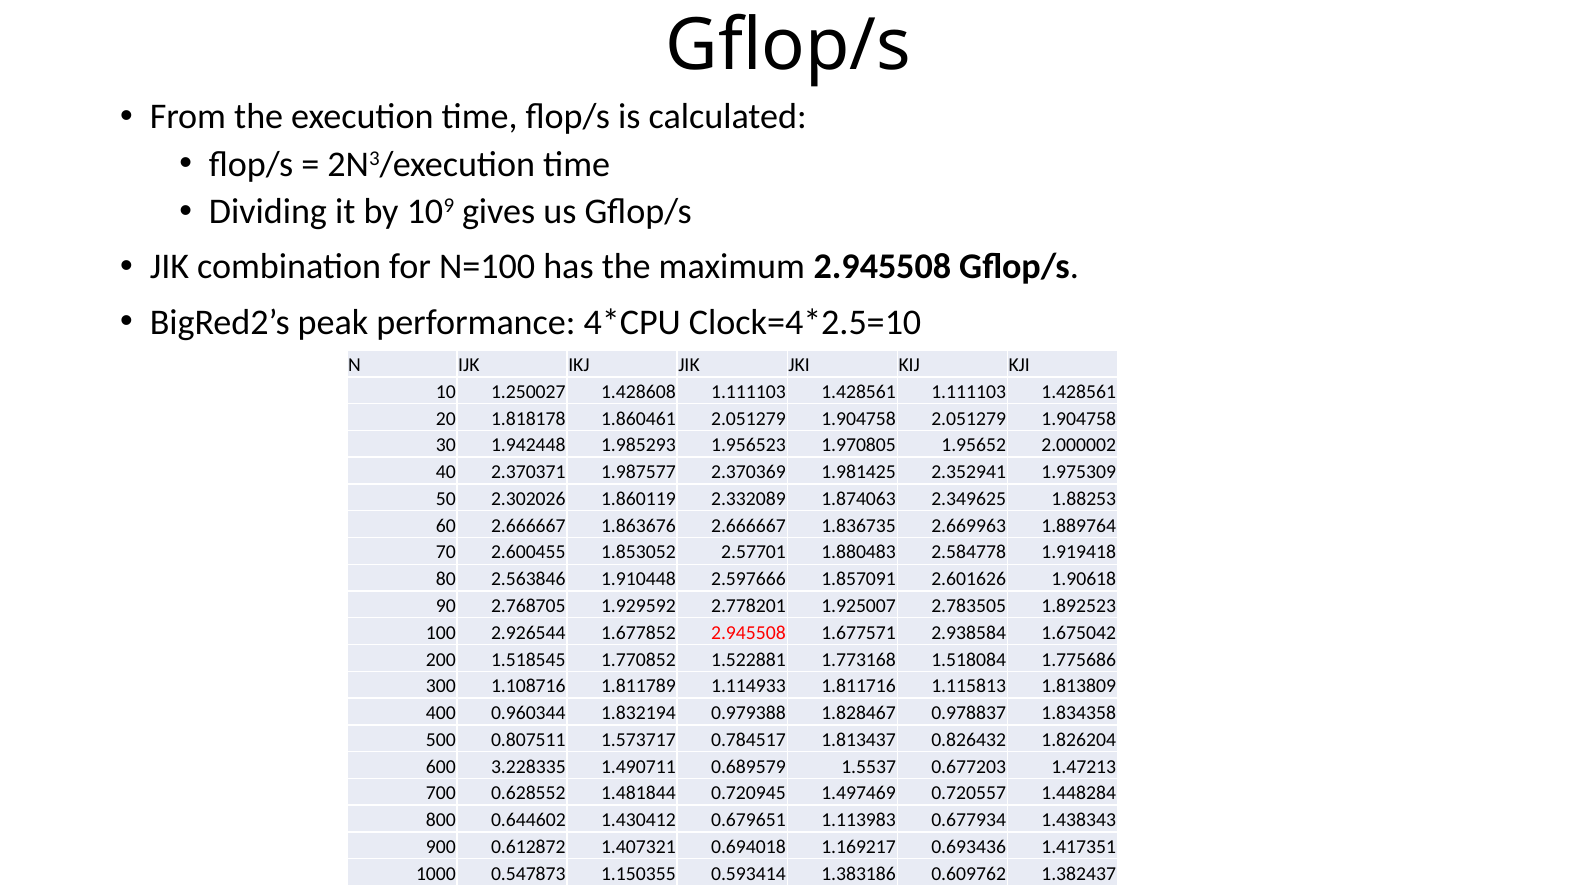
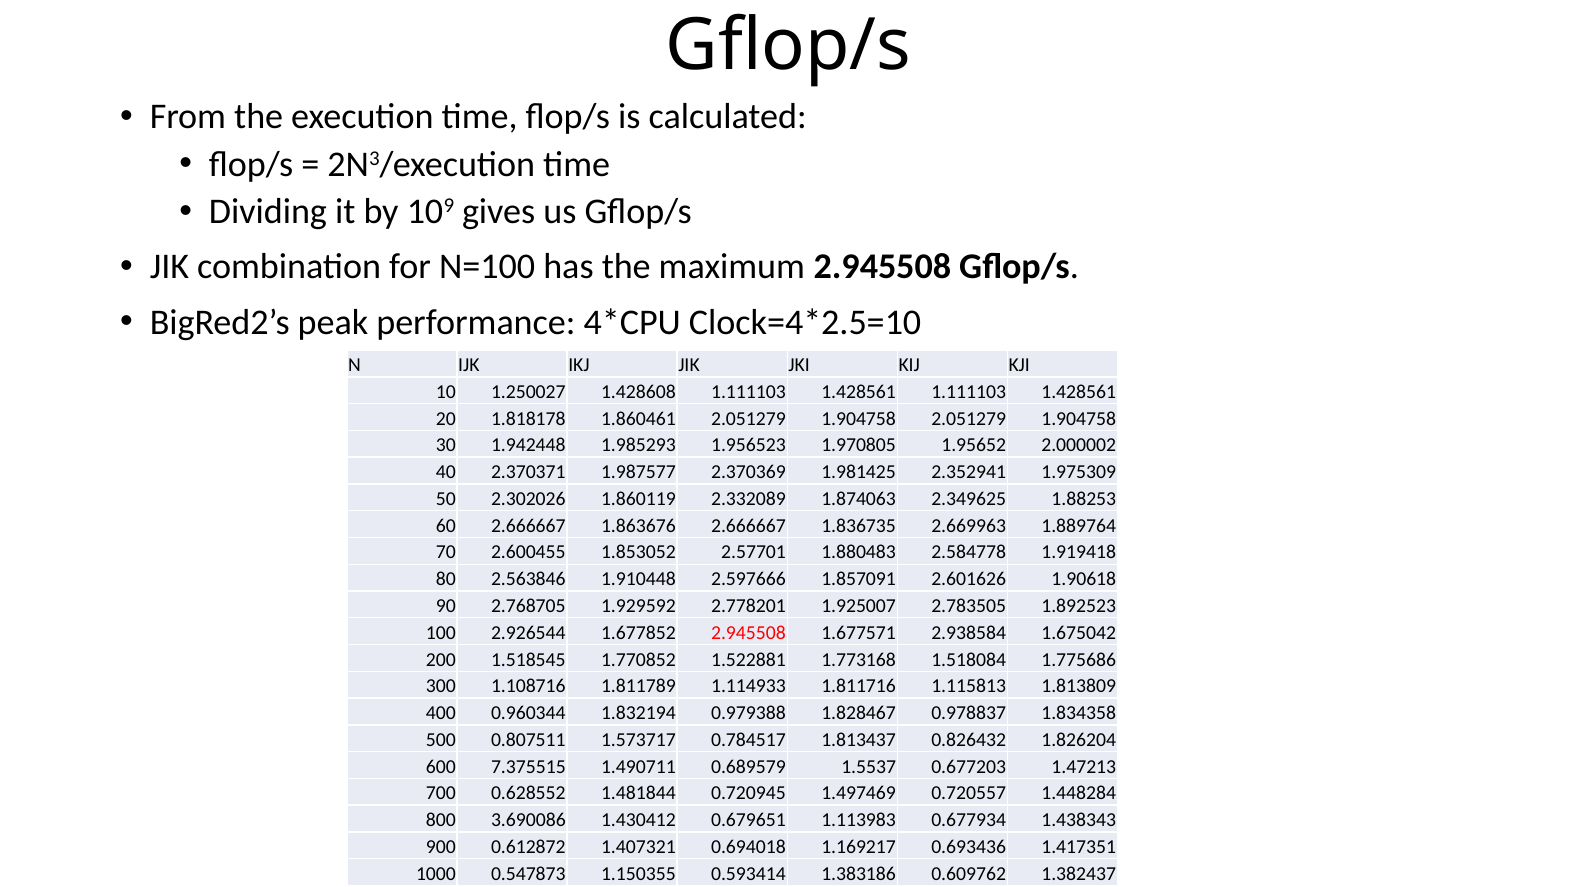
3.228335: 3.228335 -> 7.375515 (528, 767)
0.644602: 0.644602 -> 3.690086 (528, 820)
